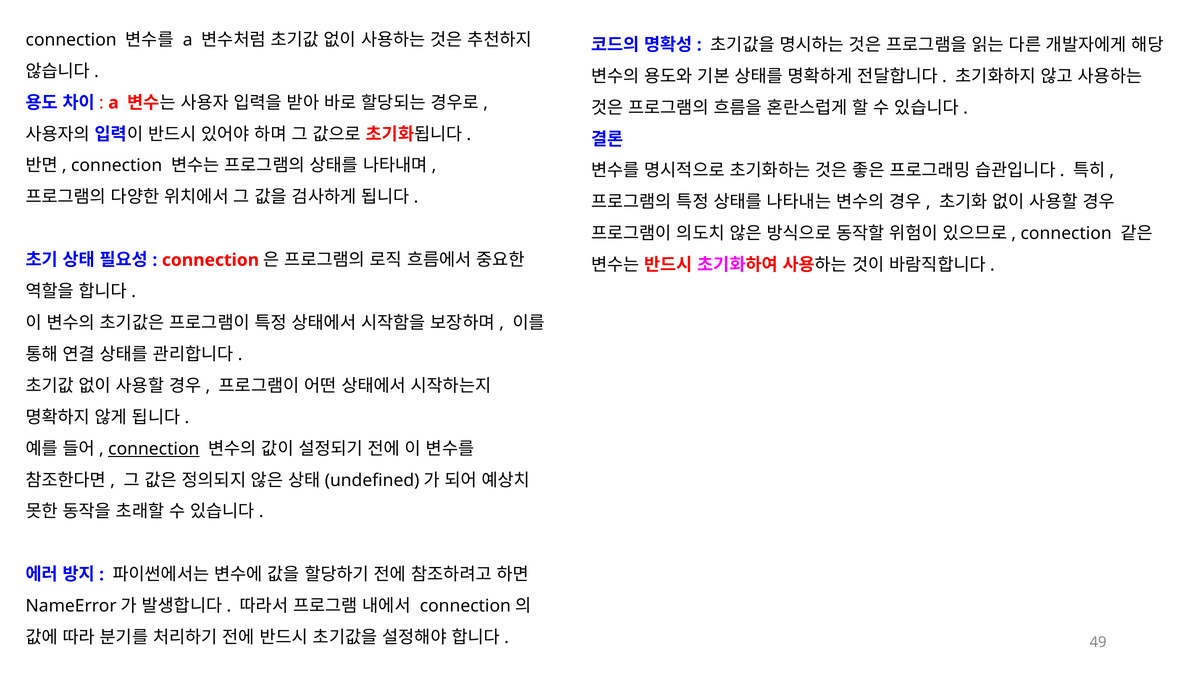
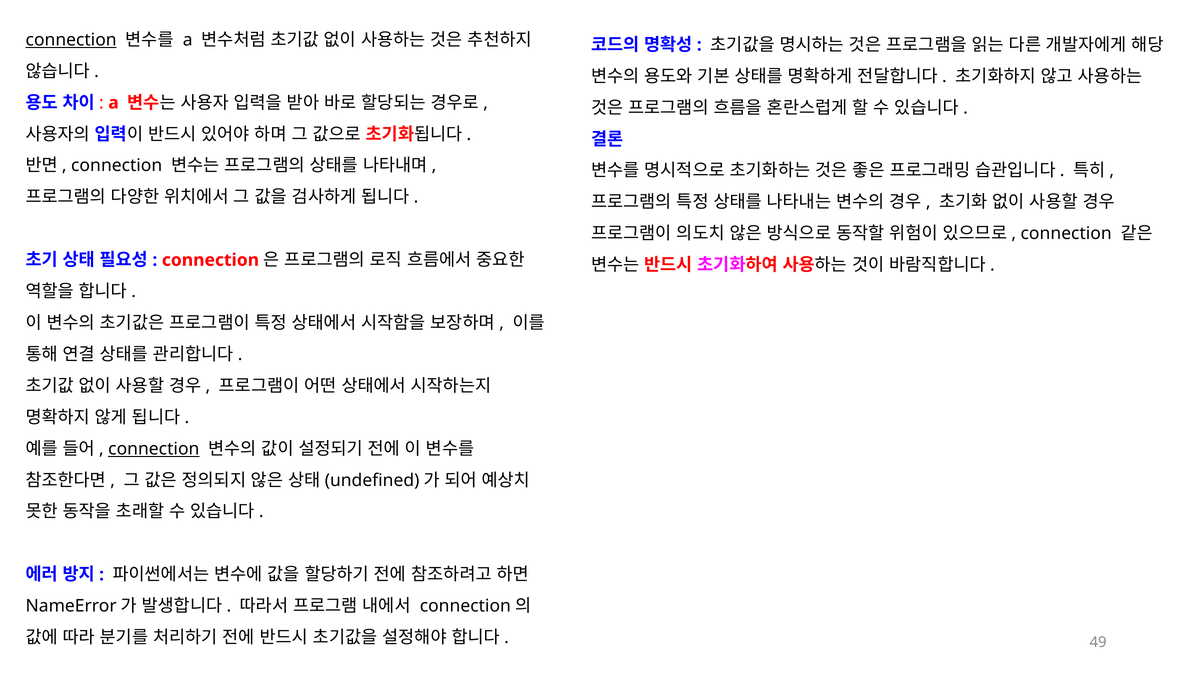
connection underline: none -> present (71, 40)
